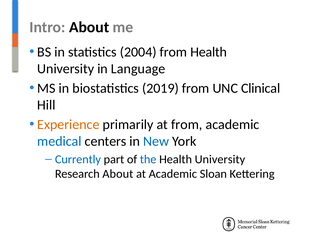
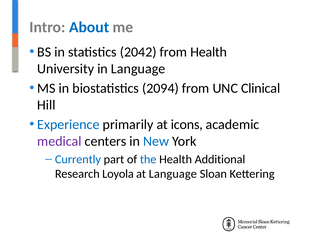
About colour: black -> blue (89, 27)
2004: 2004 -> 2042 (138, 52)
2019: 2019 -> 2094 (160, 89)
Experience colour: orange -> blue (68, 125)
at from: from -> icons (187, 125)
medical colour: blue -> purple (59, 142)
University: University -> Additional (220, 160)
Research About: About -> Loyola (118, 174)
at Academic: Academic -> Language (173, 174)
